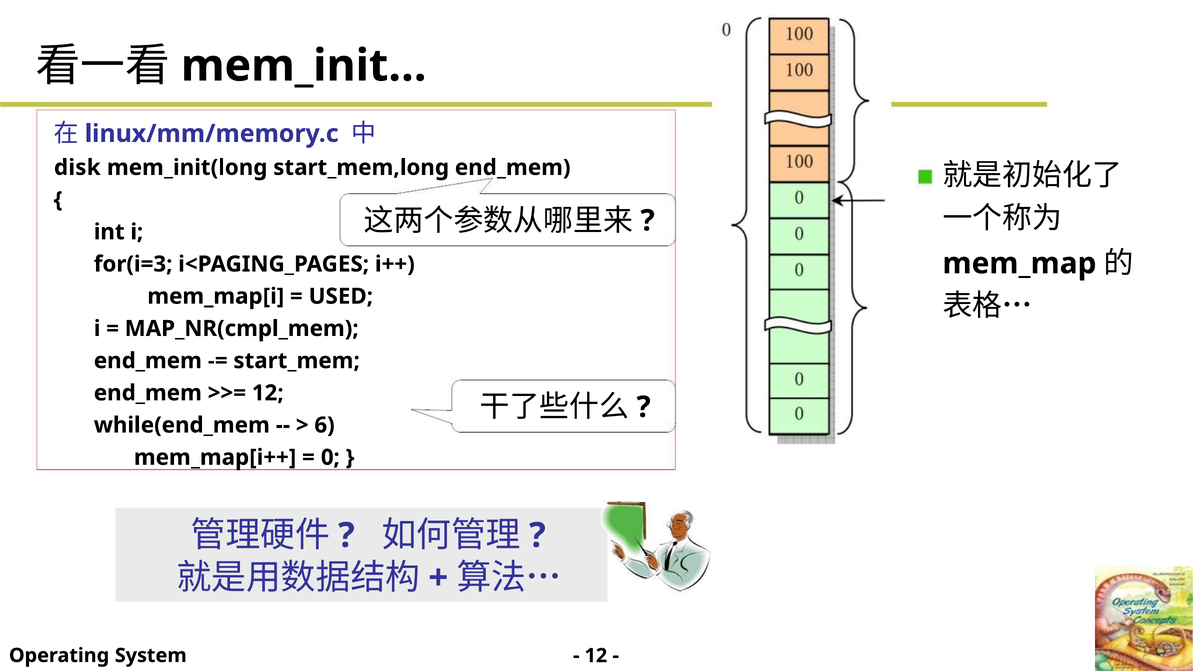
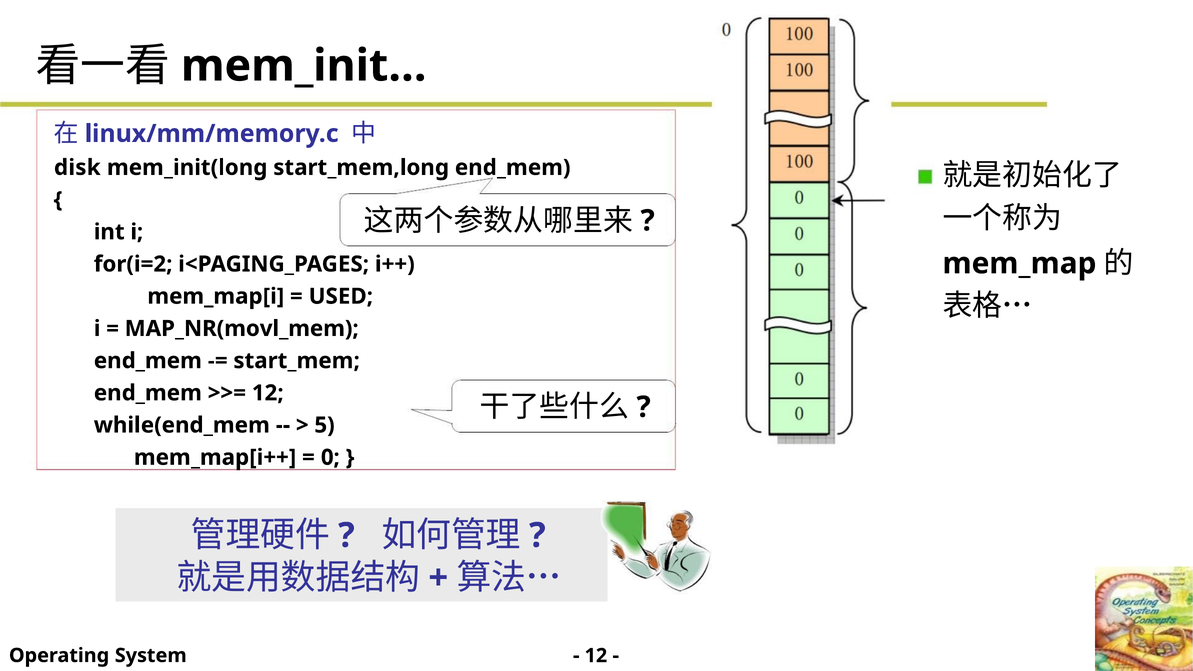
for(i=3: for(i=3 -> for(i=2 (133, 264)
MAP_NR(cmpl_mem: MAP_NR(cmpl_mem -> MAP_NR(movl_mem (242, 329)
6: 6 -> 5 (325, 425)
